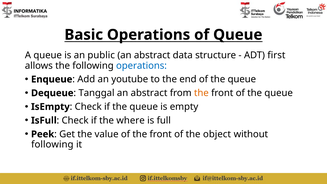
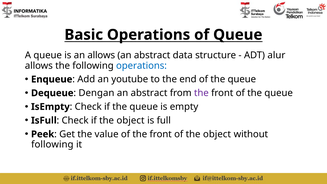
an public: public -> allows (101, 55)
first: first -> alur (276, 55)
Tanggal: Tanggal -> Dengan (96, 93)
the colour: orange -> purple (201, 93)
if the where: where -> object (131, 120)
